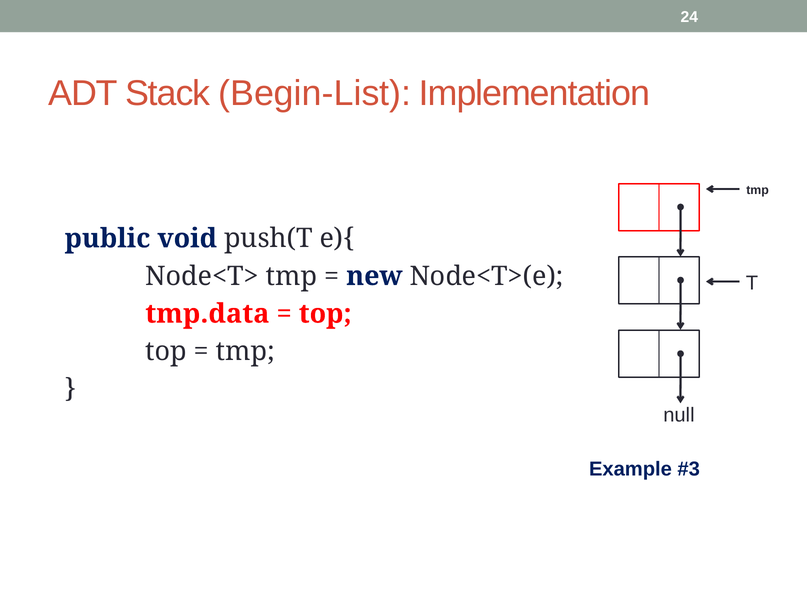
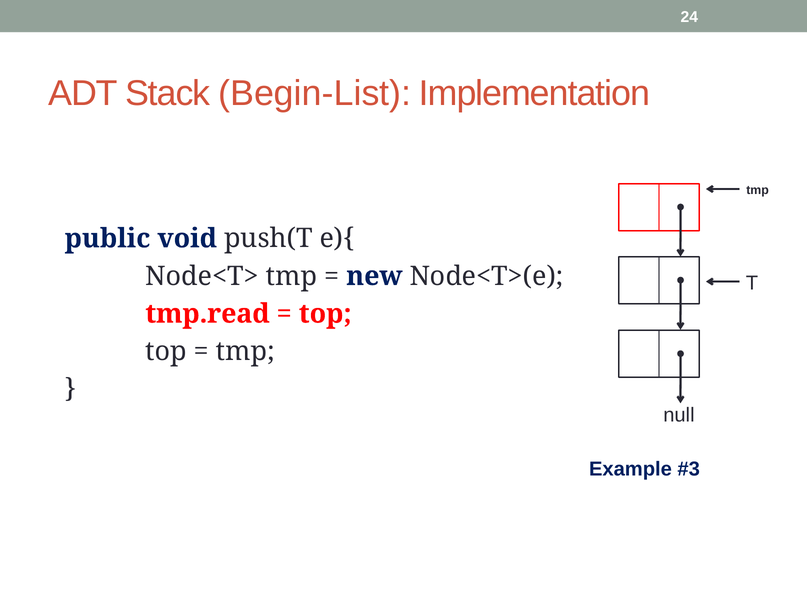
tmp.data: tmp.data -> tmp.read (207, 314)
